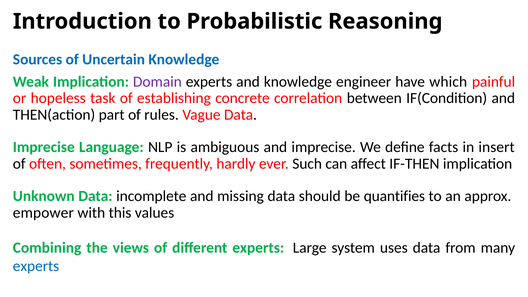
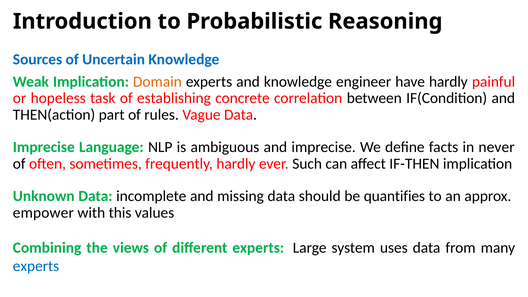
Domain colour: purple -> orange (157, 82)
have which: which -> hardly (448, 82)
insert: insert -> never (497, 147)
